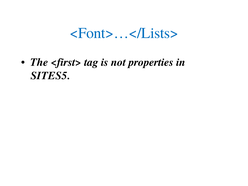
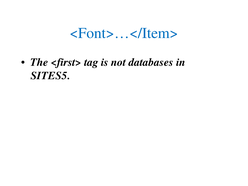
<Font>…</Lists>: <Font>…</Lists> -> <Font>…</Item> (124, 33)
properties: properties -> databases (151, 62)
